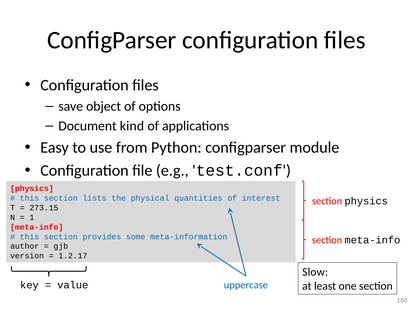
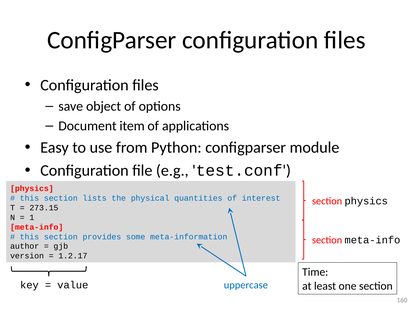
kind: kind -> item (132, 126)
Slow: Slow -> Time (315, 272)
